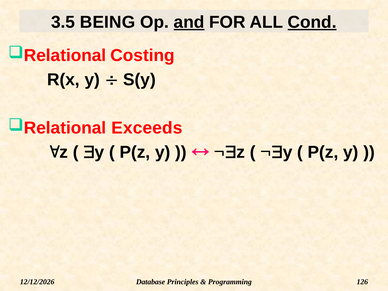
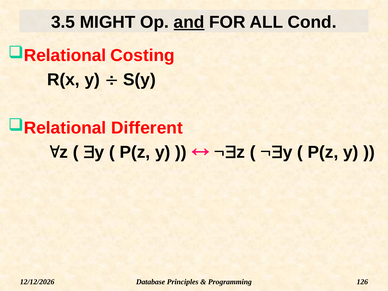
BEING: BEING -> MIGHT (108, 22)
Cond underline: present -> none (312, 22)
Exceeds: Exceeds -> Different (147, 128)
